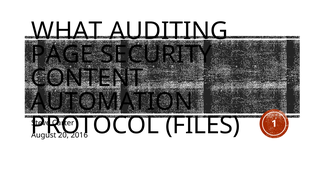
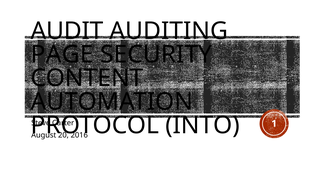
WHAT: WHAT -> AUDIT (67, 31)
FILES: FILES -> INTO (203, 126)
